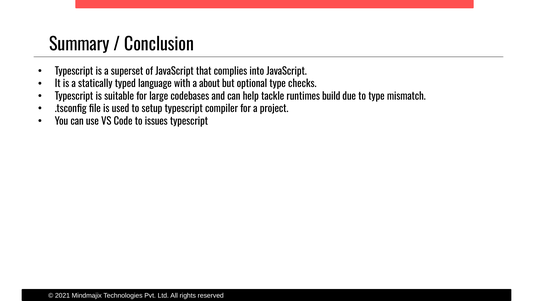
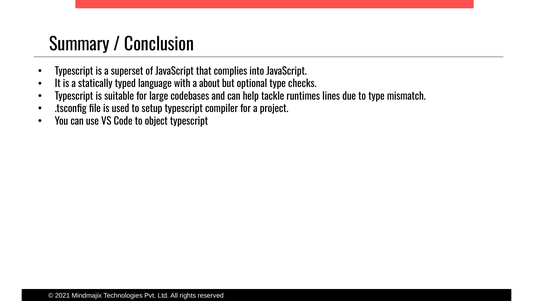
build: build -> lines (331, 96)
issues: issues -> object (156, 121)
